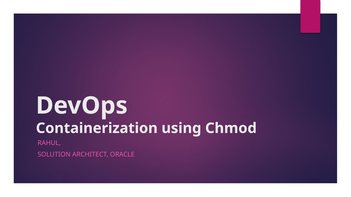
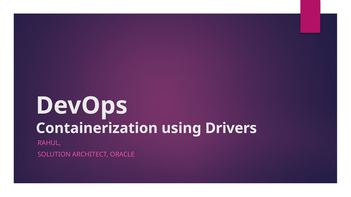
Chmod: Chmod -> Drivers (231, 128)
